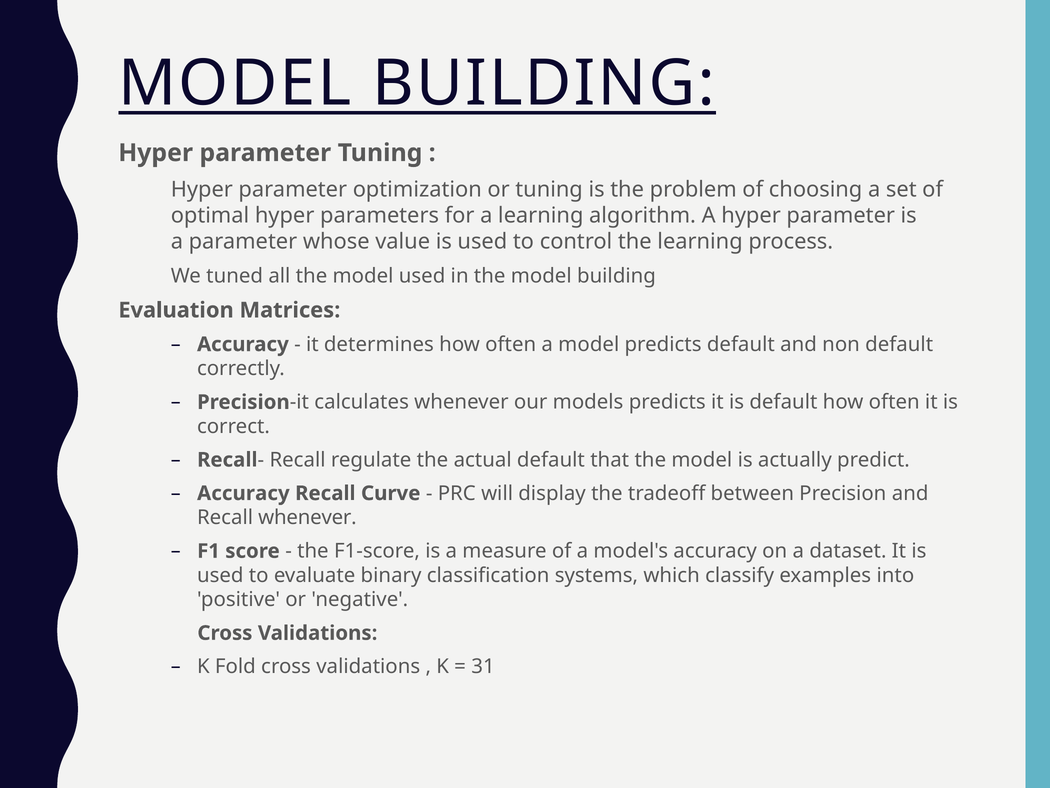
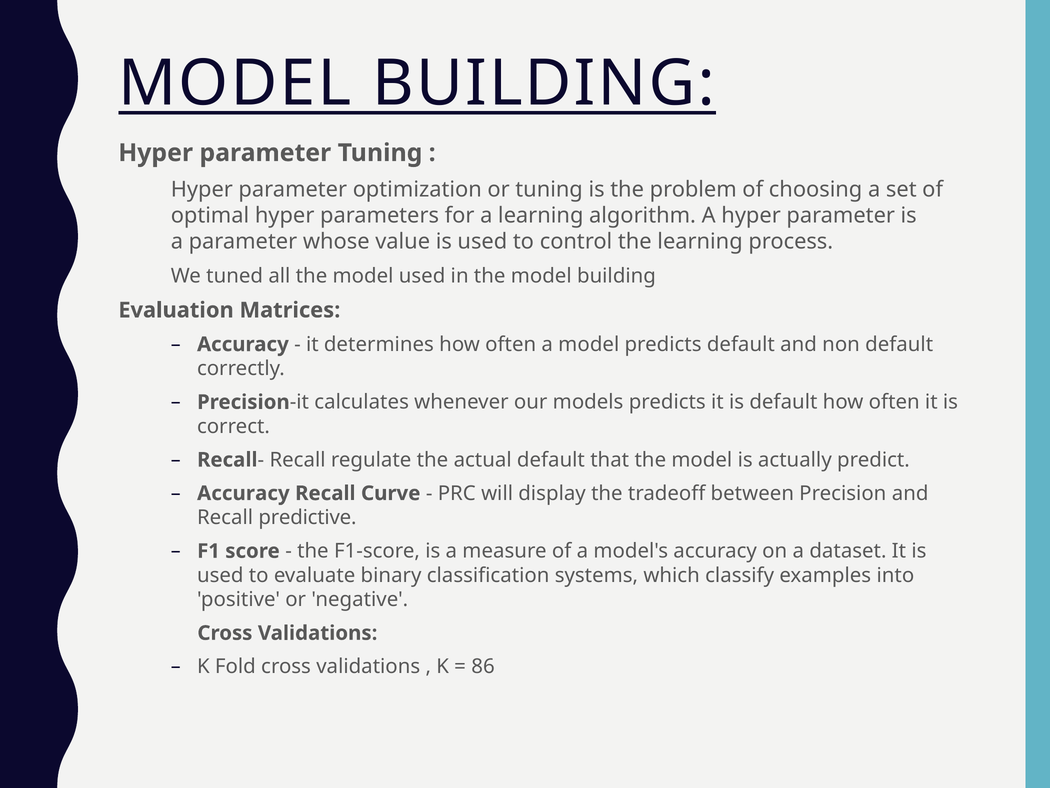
Recall whenever: whenever -> predictive (307, 517)
31: 31 -> 86 (483, 666)
